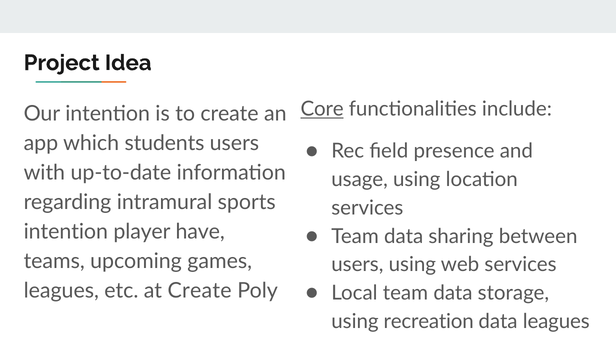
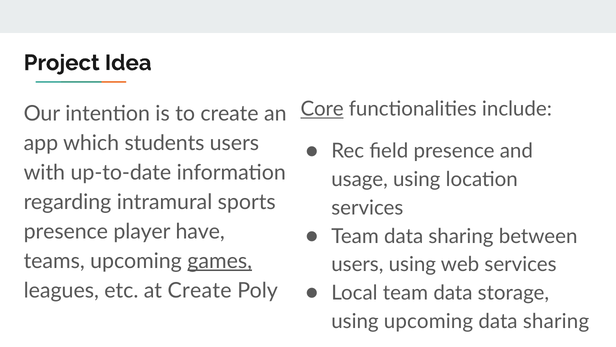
intention: intention -> presence (66, 231)
games underline: none -> present (220, 261)
using recreation: recreation -> upcoming (428, 321)
leagues: leagues -> sharing (556, 321)
